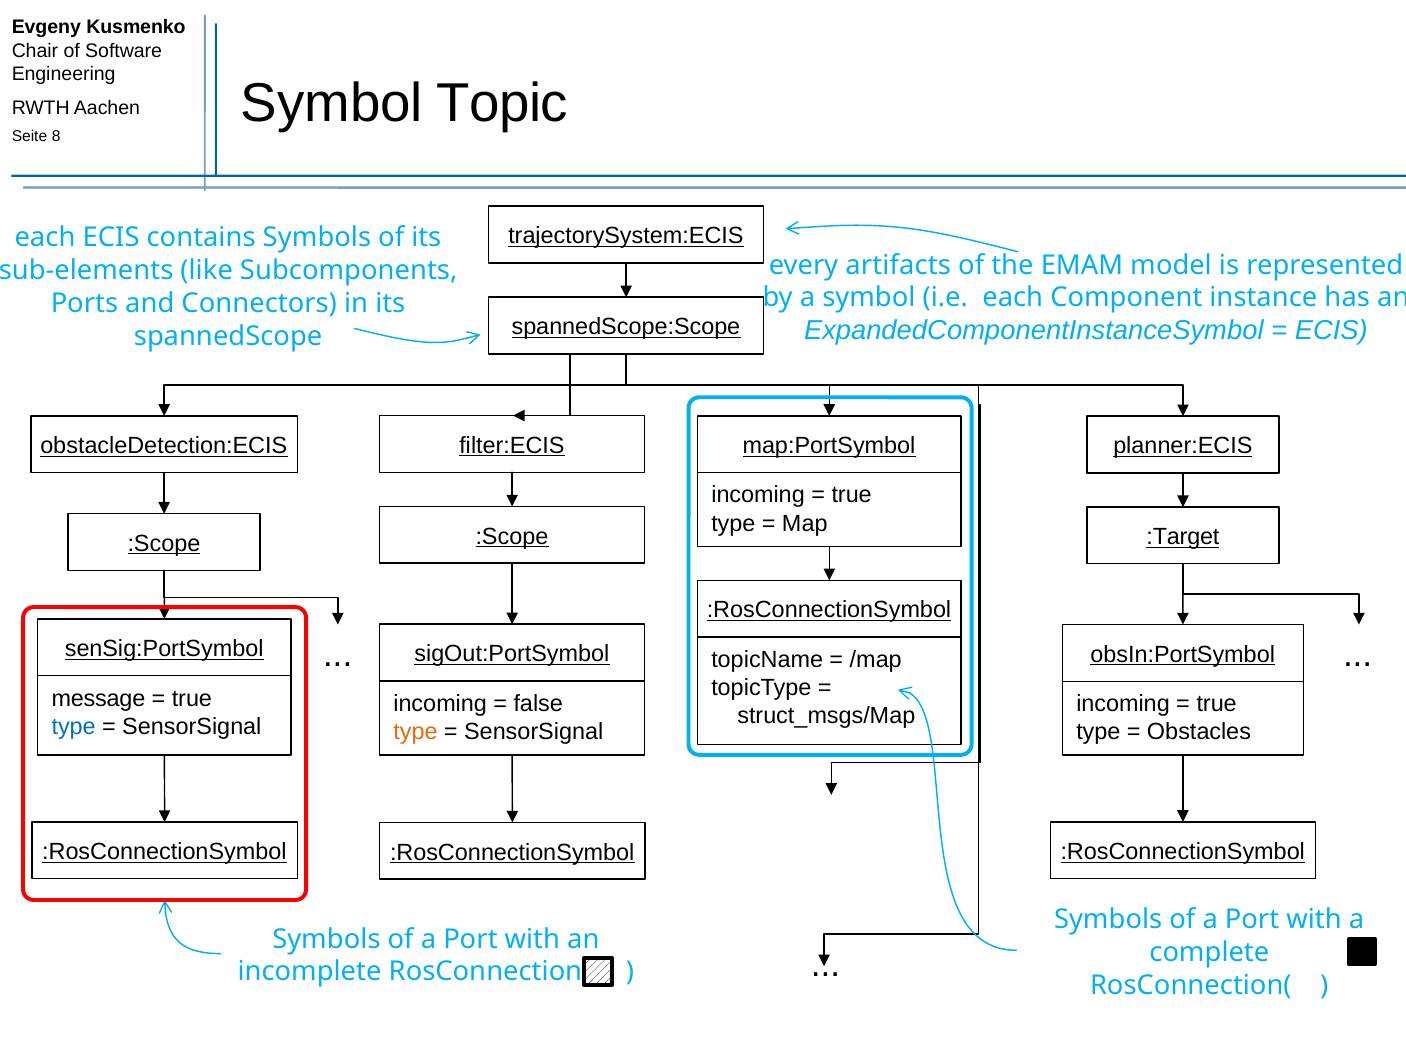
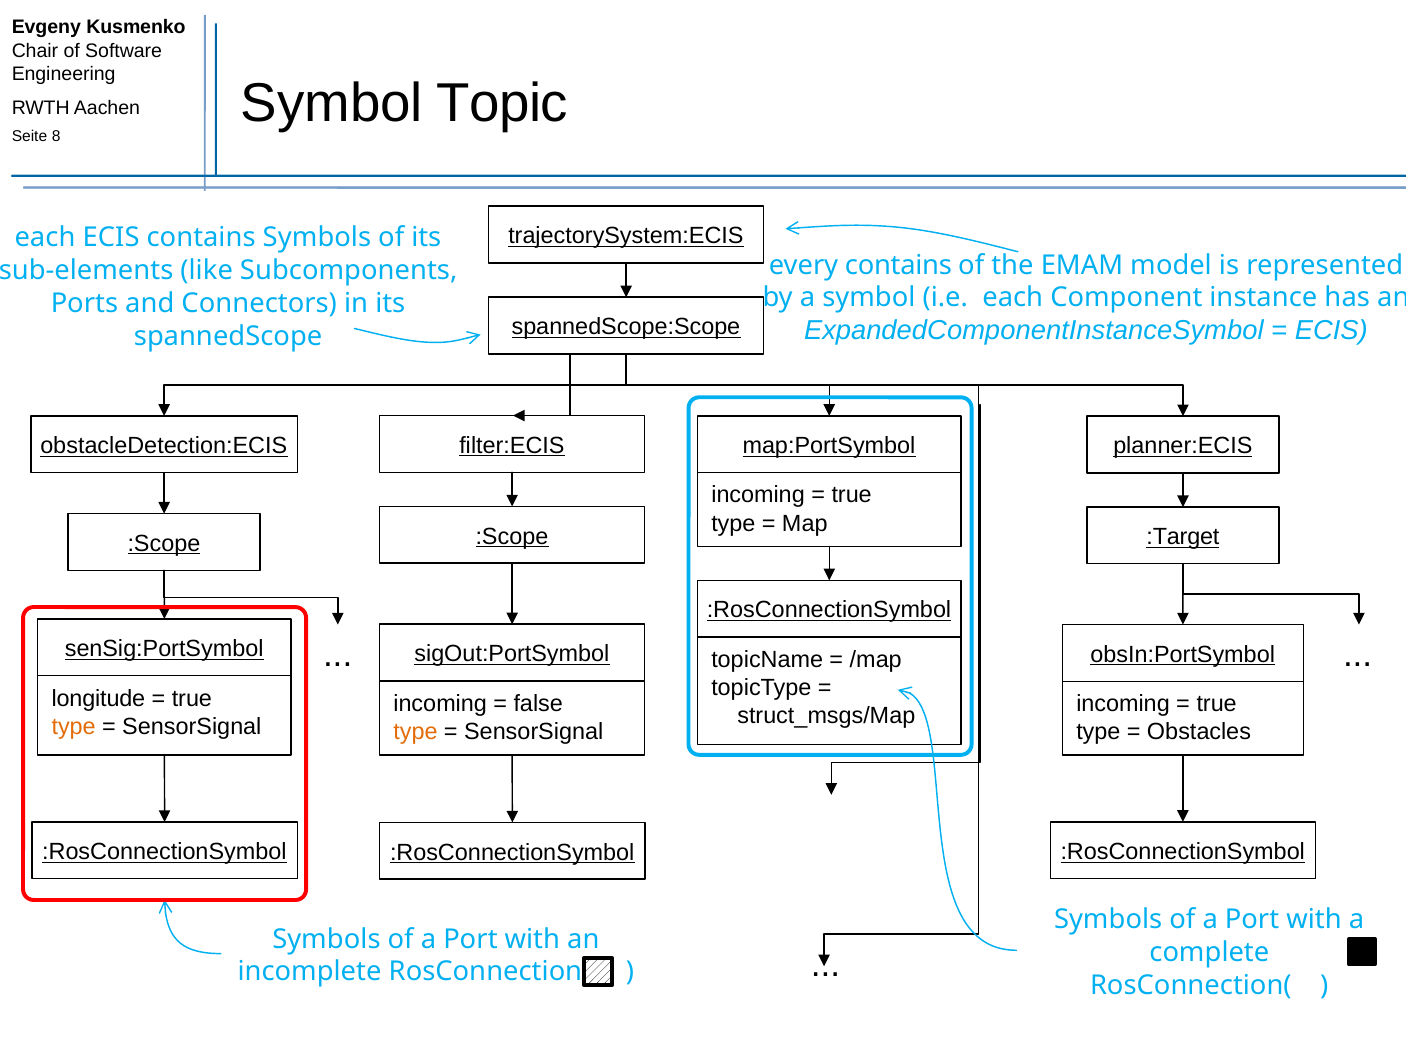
every artifacts: artifacts -> contains (898, 265)
message: message -> longitude (98, 698)
type colour: blue -> orange (74, 726)
